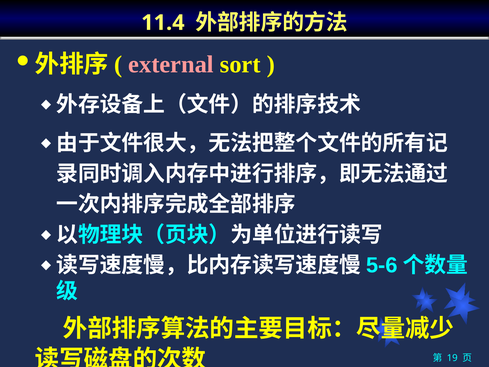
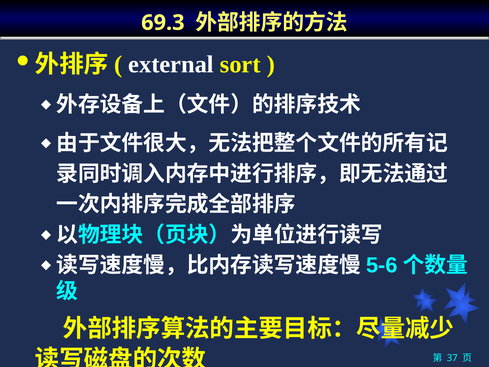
11.4: 11.4 -> 69.3 (163, 23)
external colour: pink -> white (171, 64)
19: 19 -> 37 (452, 358)
